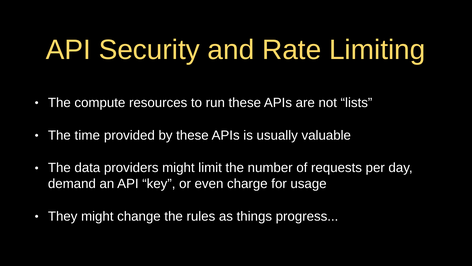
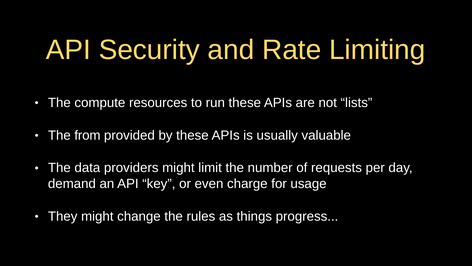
time: time -> from (87, 135)
